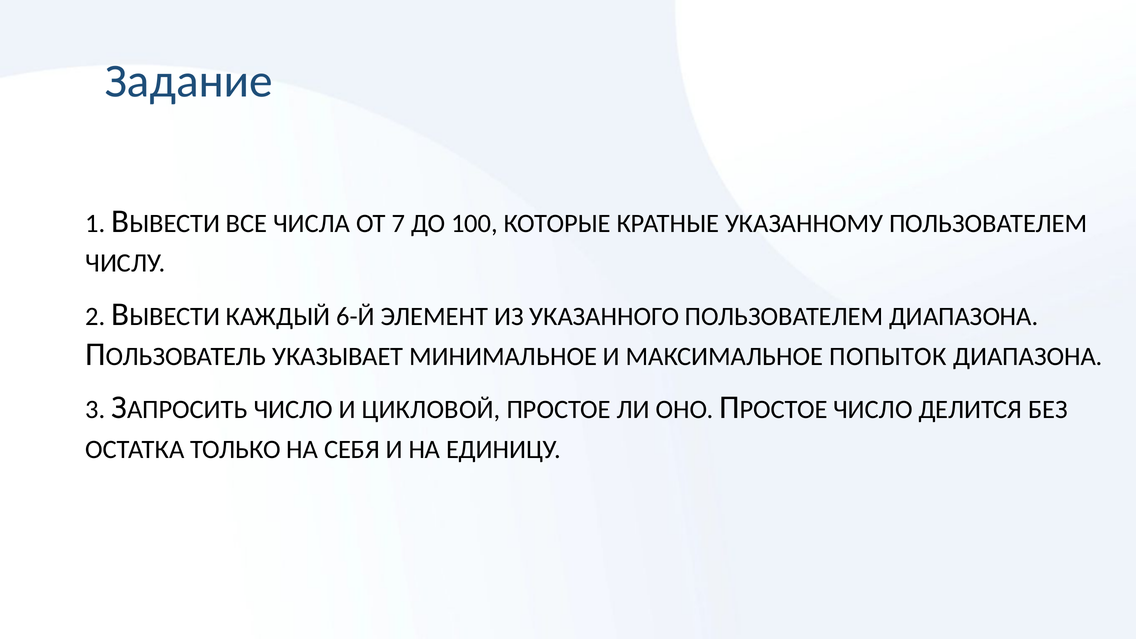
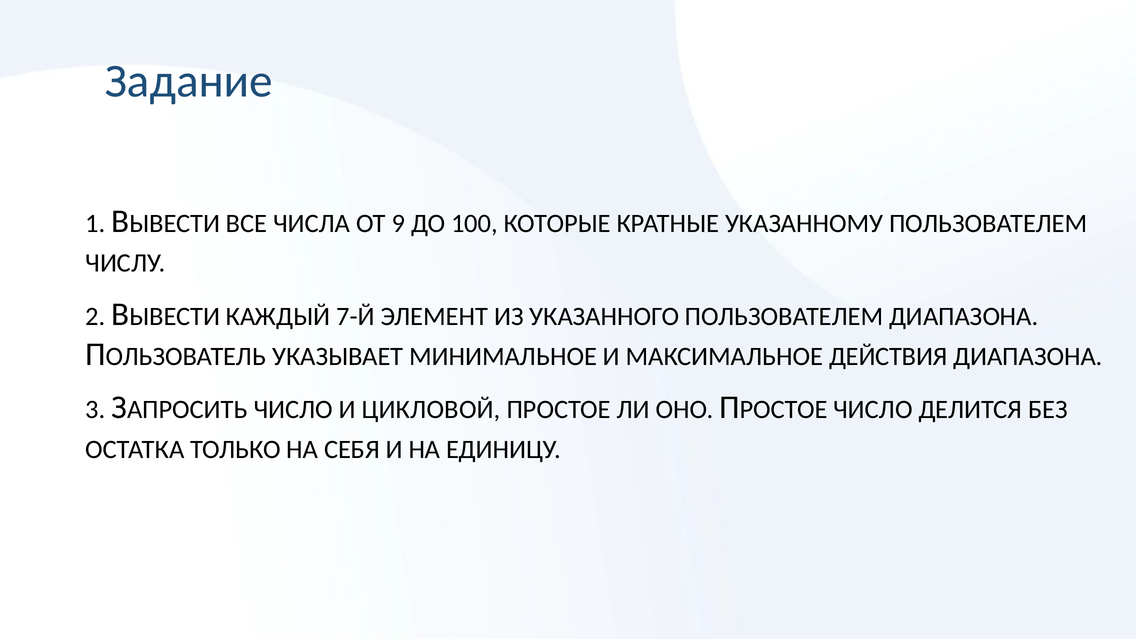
7: 7 -> 9 (398, 223)
6-Й: 6-Й -> 7-Й (355, 317)
ПОПЫТОК: ПОПЫТОК -> ДЕЙСТВИЯ (888, 356)
